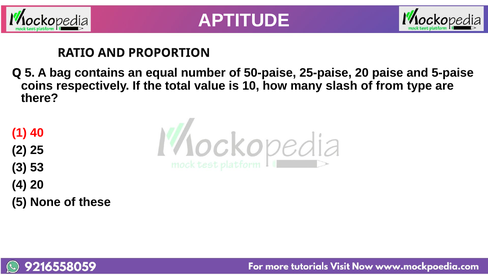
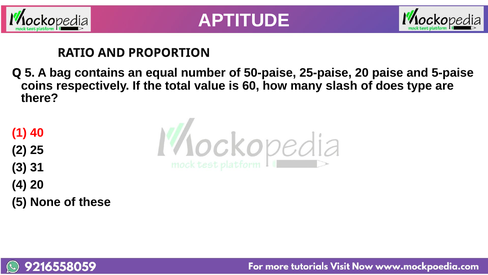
10: 10 -> 60 (251, 86)
from: from -> does (390, 86)
53: 53 -> 31 (37, 167)
